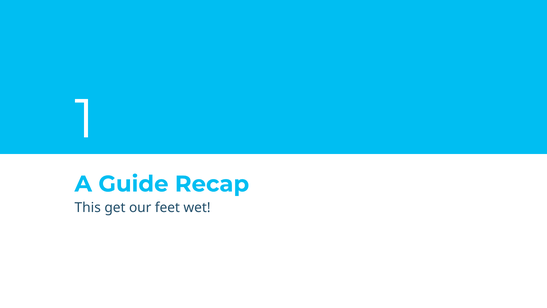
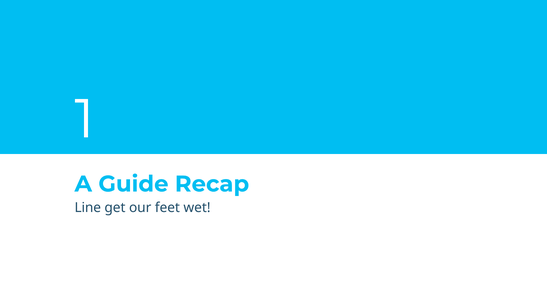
This: This -> Line (88, 207)
